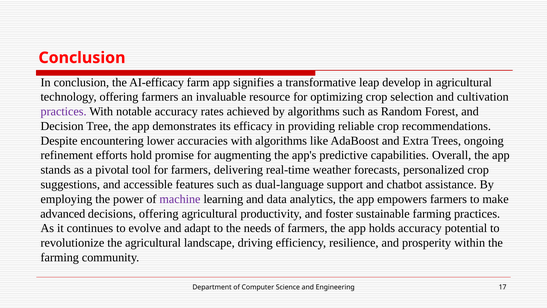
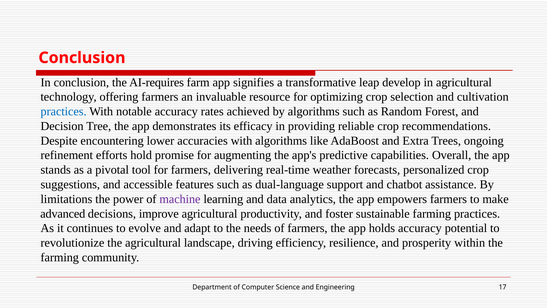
AI-efficacy: AI-efficacy -> AI-requires (157, 82)
practices colour: purple -> blue (64, 111)
employing: employing -> limitations (66, 199)
decisions offering: offering -> improve (159, 213)
